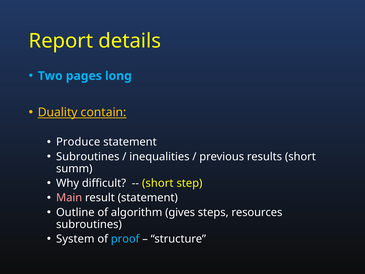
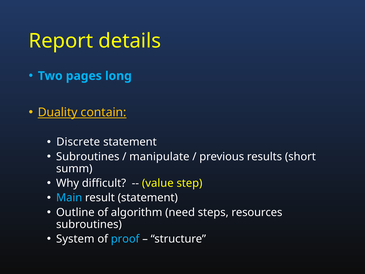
Produce: Produce -> Discrete (78, 142)
inequalities: inequalities -> manipulate (159, 156)
short: short -> value (158, 183)
Main colour: pink -> light blue (69, 198)
gives: gives -> need (180, 212)
